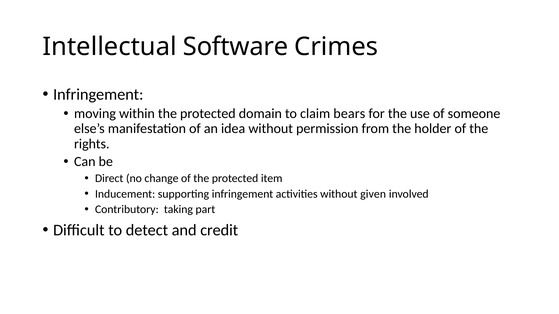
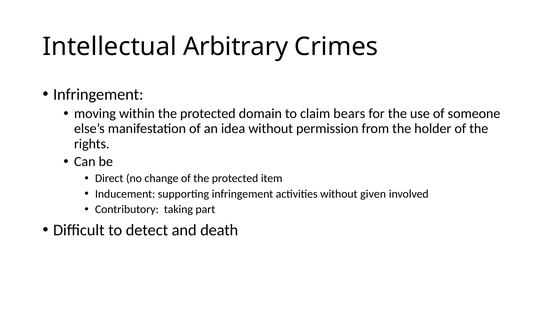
Software: Software -> Arbitrary (236, 47)
credit: credit -> death (219, 231)
